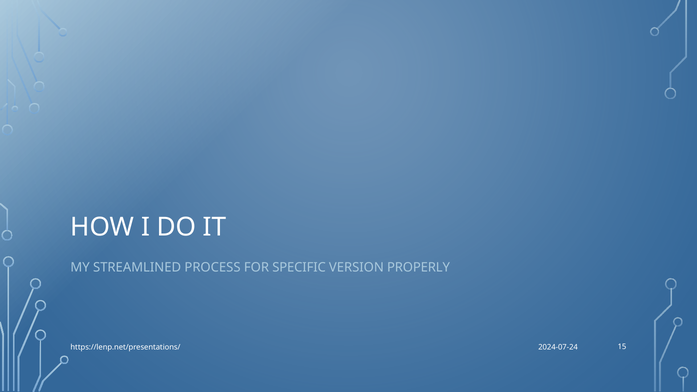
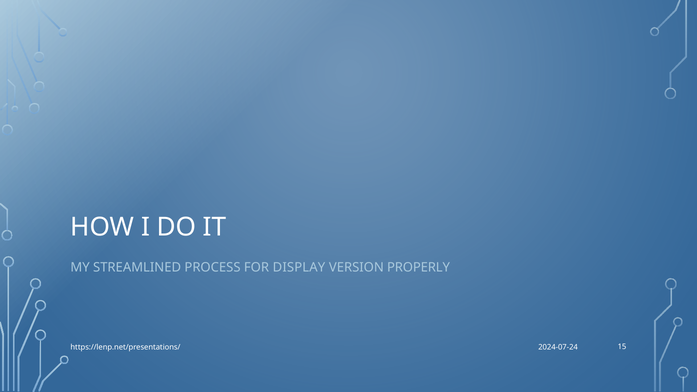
SPECIFIC: SPECIFIC -> DISPLAY (299, 267)
